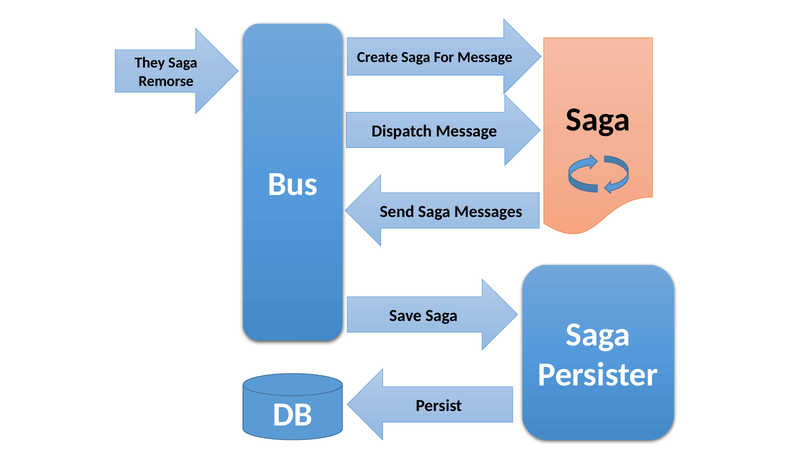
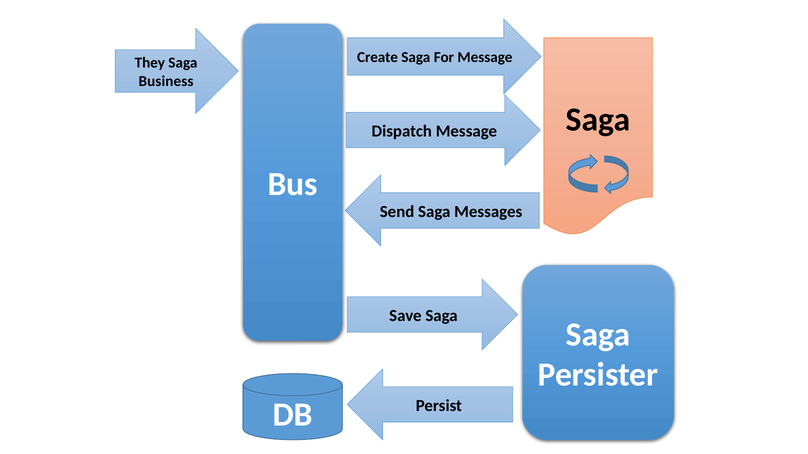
Remorse: Remorse -> Business (166, 81)
